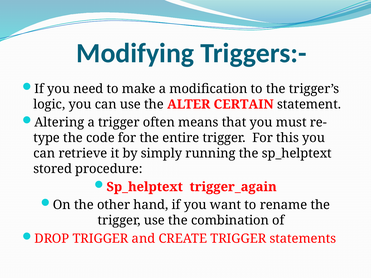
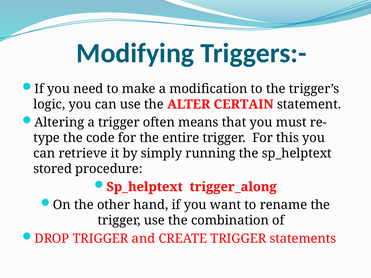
trigger_again: trigger_again -> trigger_along (233, 187)
